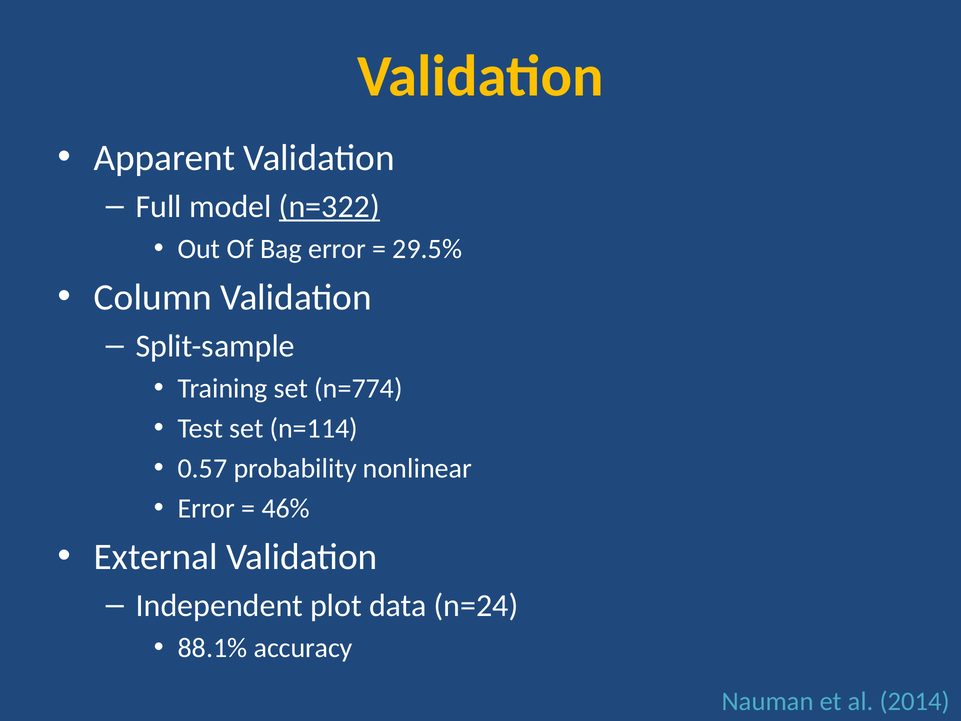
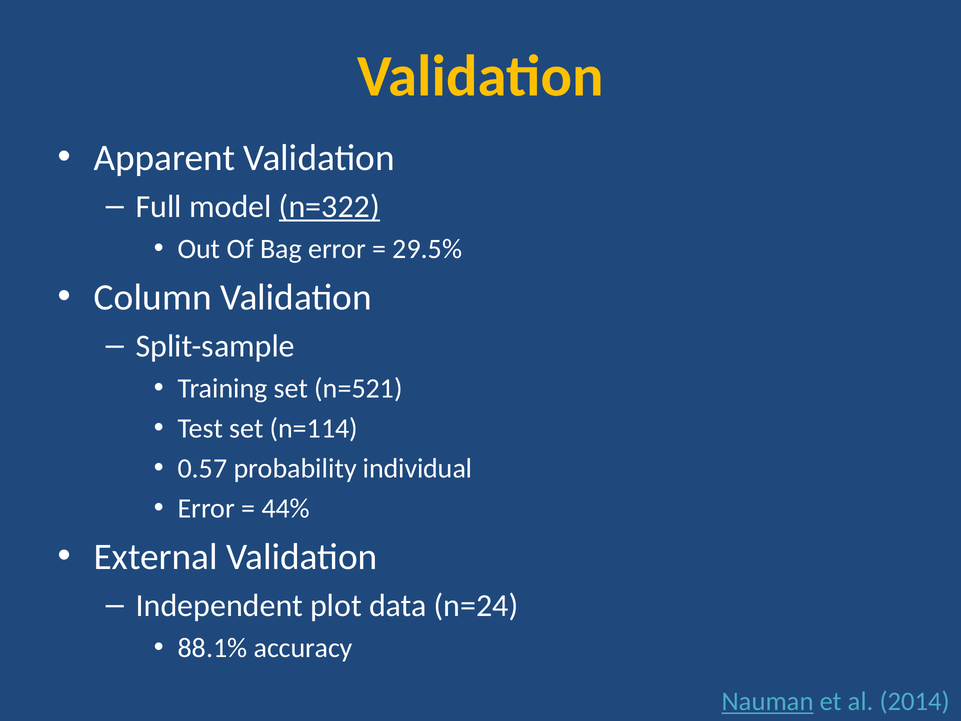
n=774: n=774 -> n=521 (359, 388)
nonlinear: nonlinear -> individual (418, 468)
46%: 46% -> 44% (286, 508)
Nauman underline: none -> present (768, 701)
